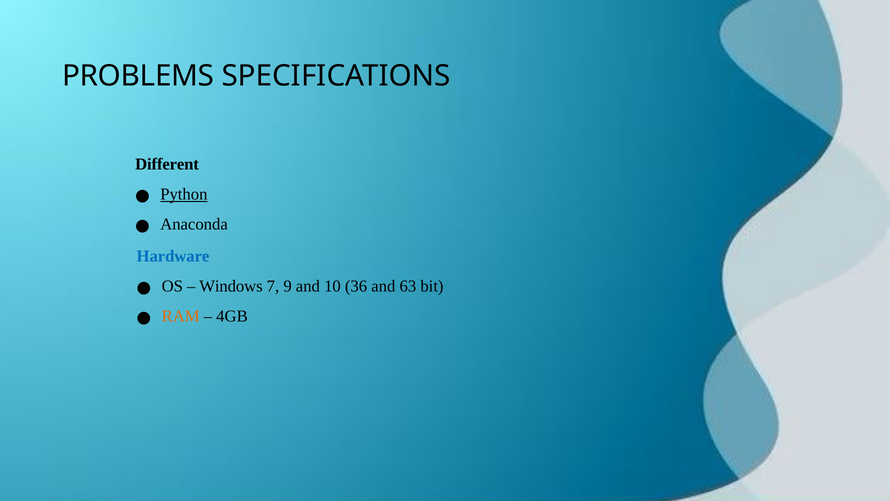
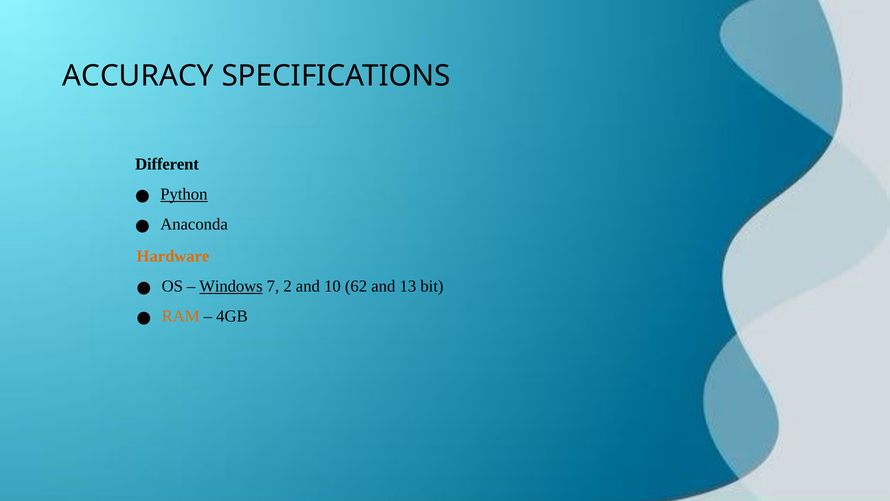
PROBLEMS: PROBLEMS -> ACCURACY (138, 76)
Hardware colour: blue -> orange (173, 256)
Windows underline: none -> present (231, 286)
9: 9 -> 2 (288, 286)
36: 36 -> 62 (356, 286)
63: 63 -> 13 (408, 286)
